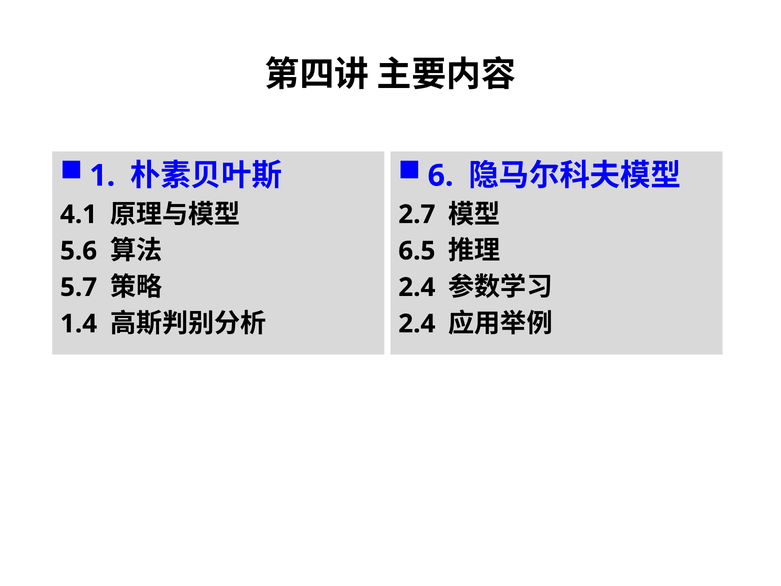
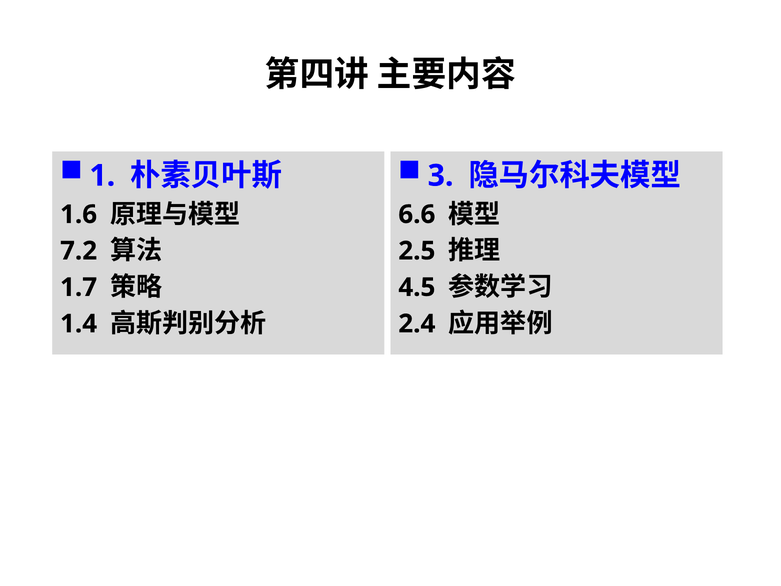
6: 6 -> 3 (441, 176)
4.1: 4.1 -> 1.6 (79, 214)
2.7: 2.7 -> 6.6 (417, 214)
5.6: 5.6 -> 7.2 (79, 251)
6.5: 6.5 -> 2.5 (417, 251)
5.7: 5.7 -> 1.7 (79, 287)
2.4: 2.4 -> 4.5 (417, 287)
